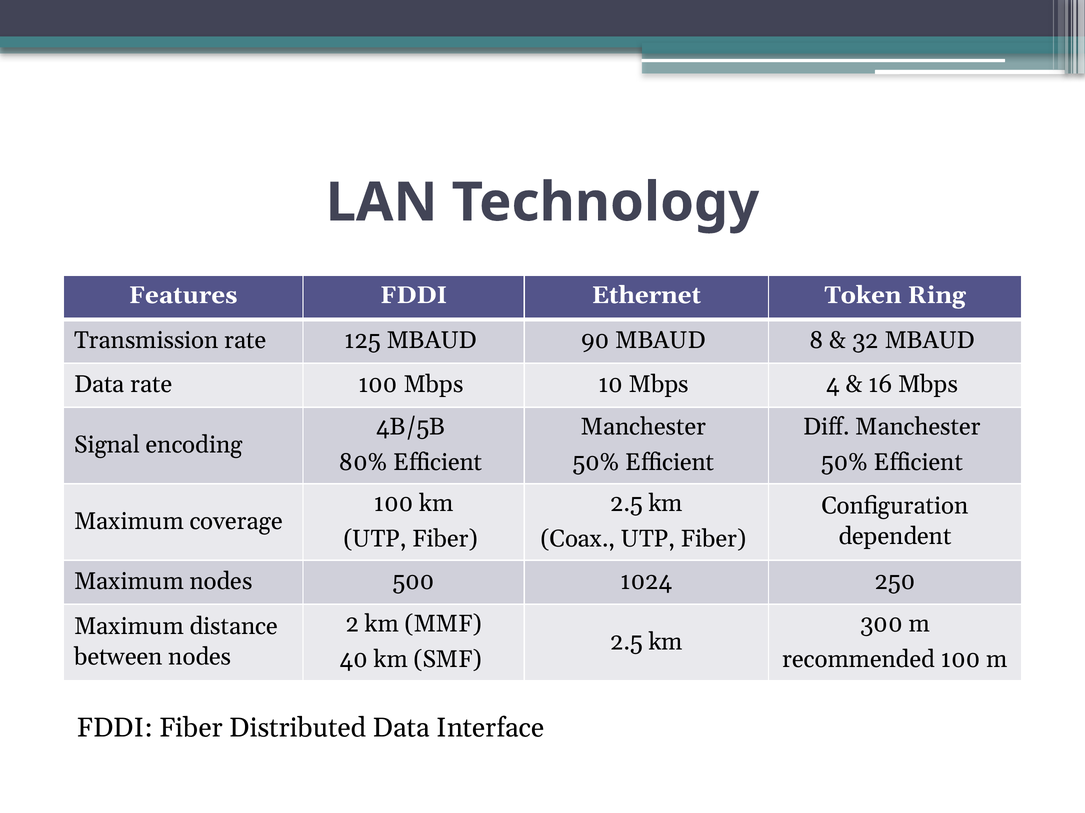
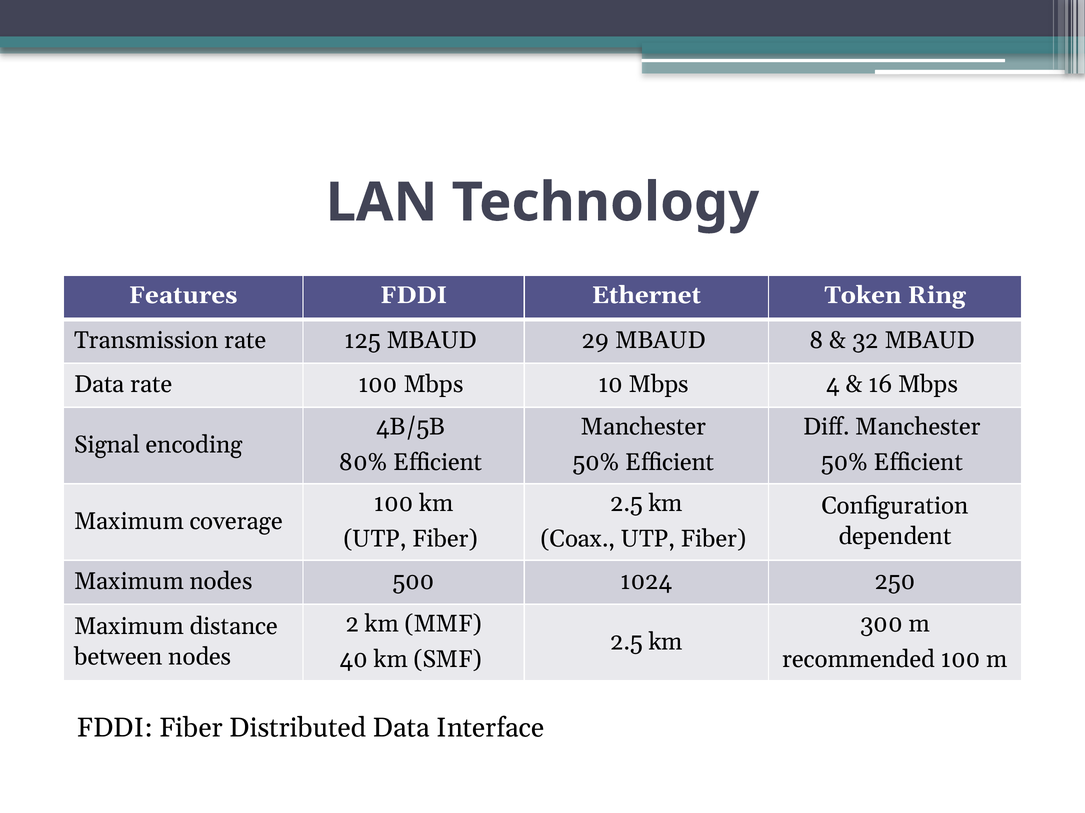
90: 90 -> 29 (595, 341)
